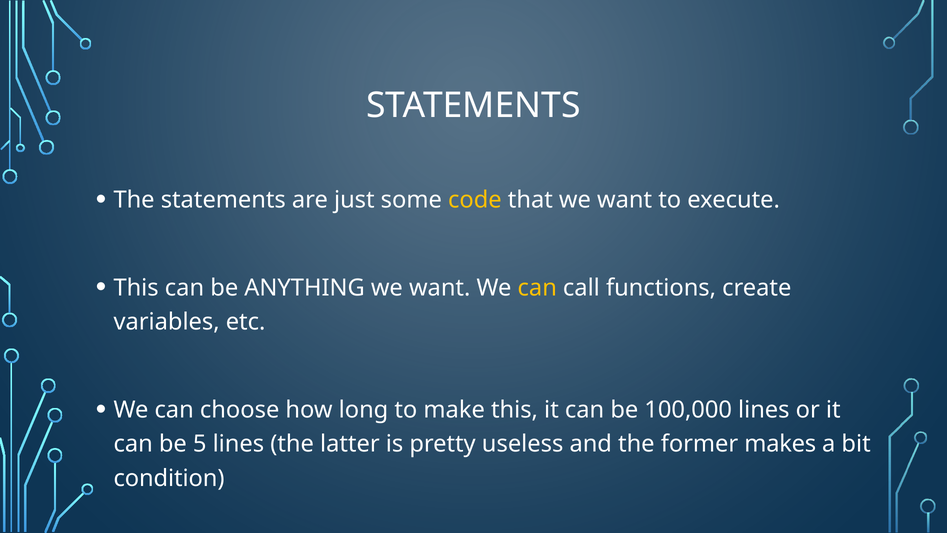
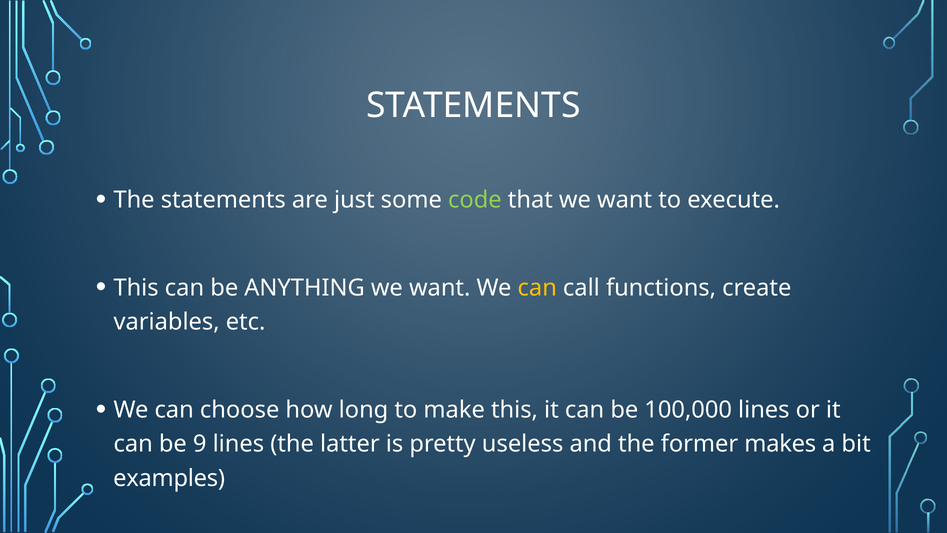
code colour: yellow -> light green (475, 200)
5: 5 -> 9 (200, 444)
condition: condition -> examples (169, 478)
